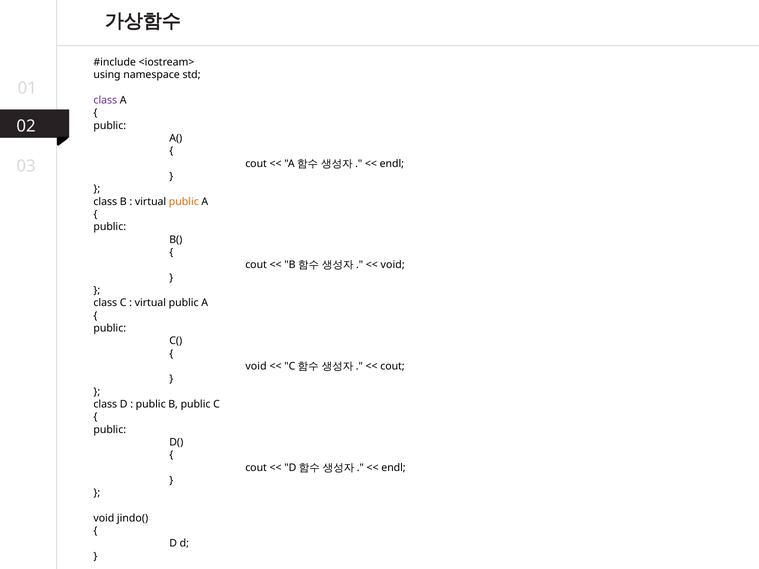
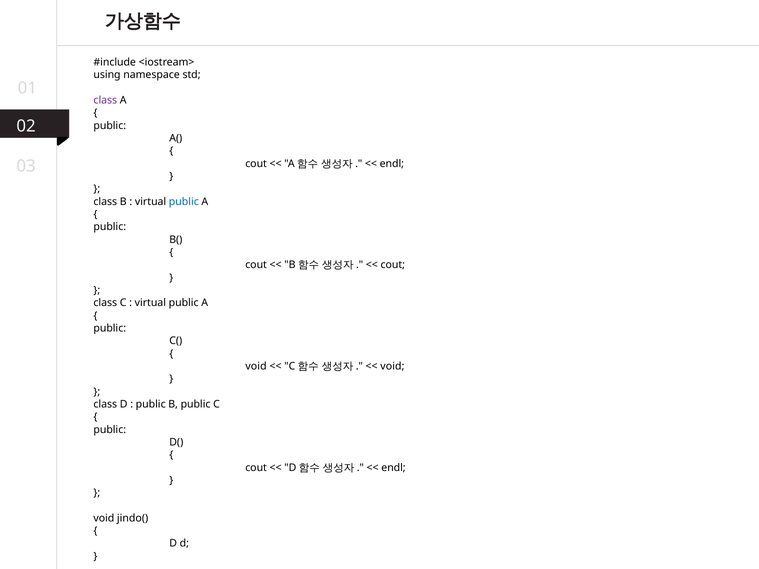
public colour: orange -> blue (184, 202)
void: void -> cout (393, 265)
cout: cout -> void (392, 366)
